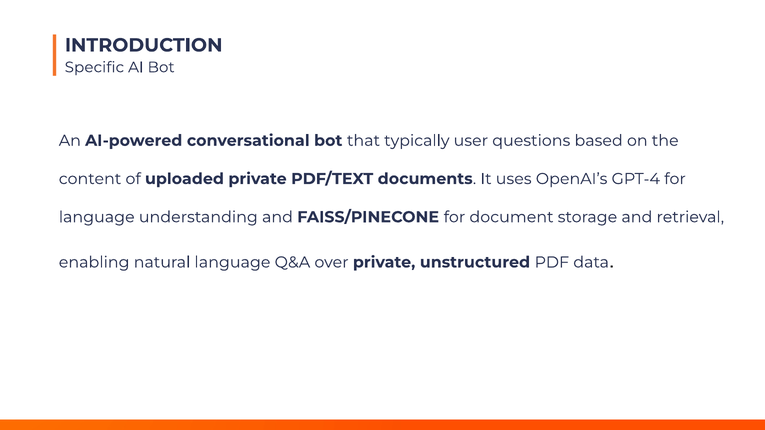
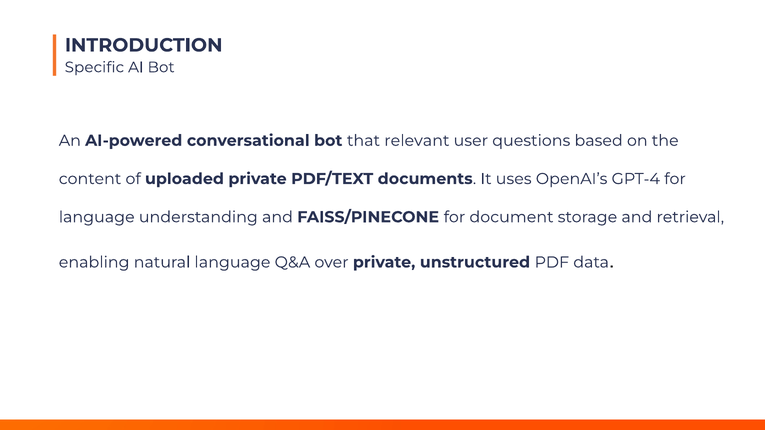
typically: typically -> relevant (417, 141)
